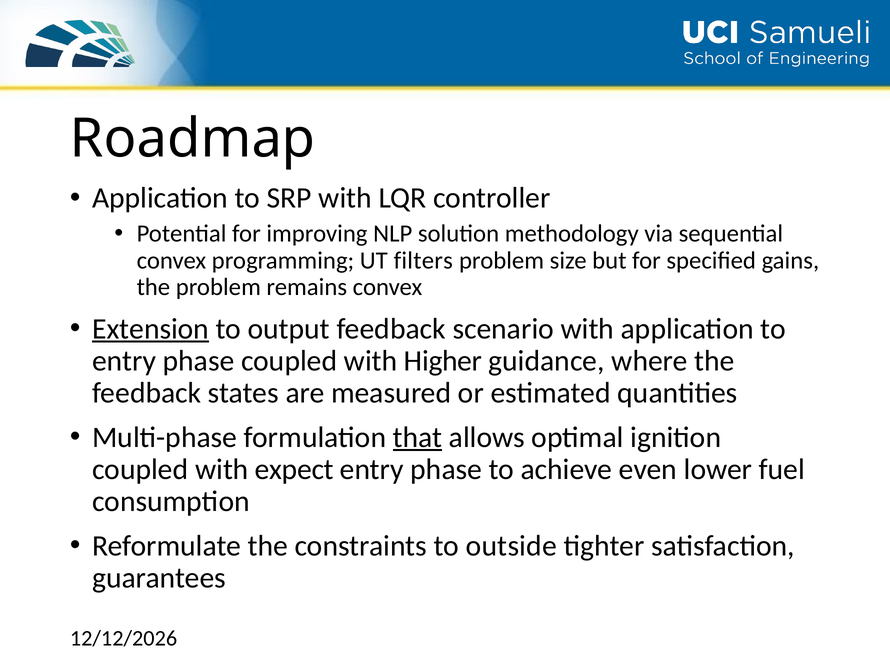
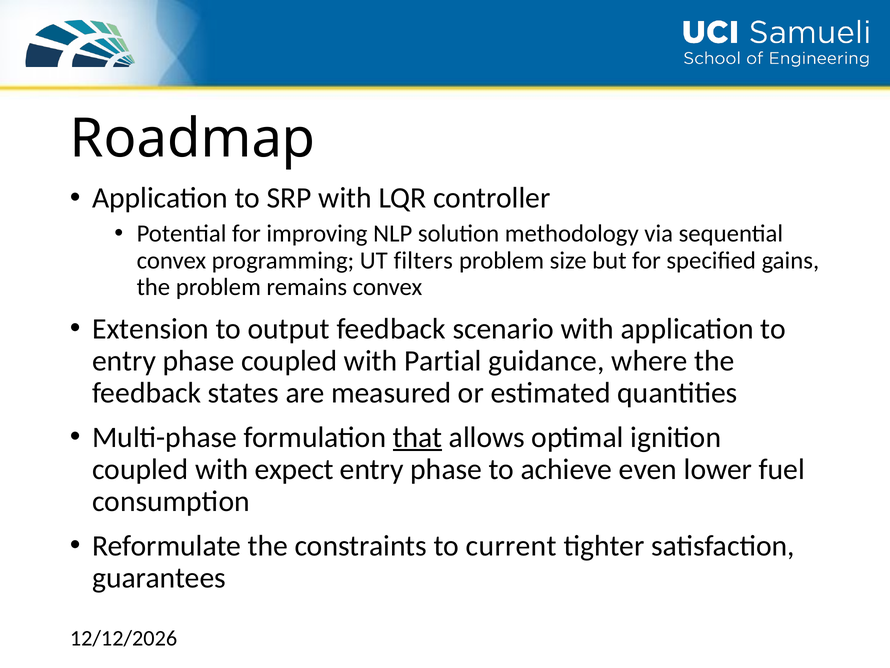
Extension underline: present -> none (151, 329)
Higher: Higher -> Partial (443, 361)
outside: outside -> current (511, 545)
